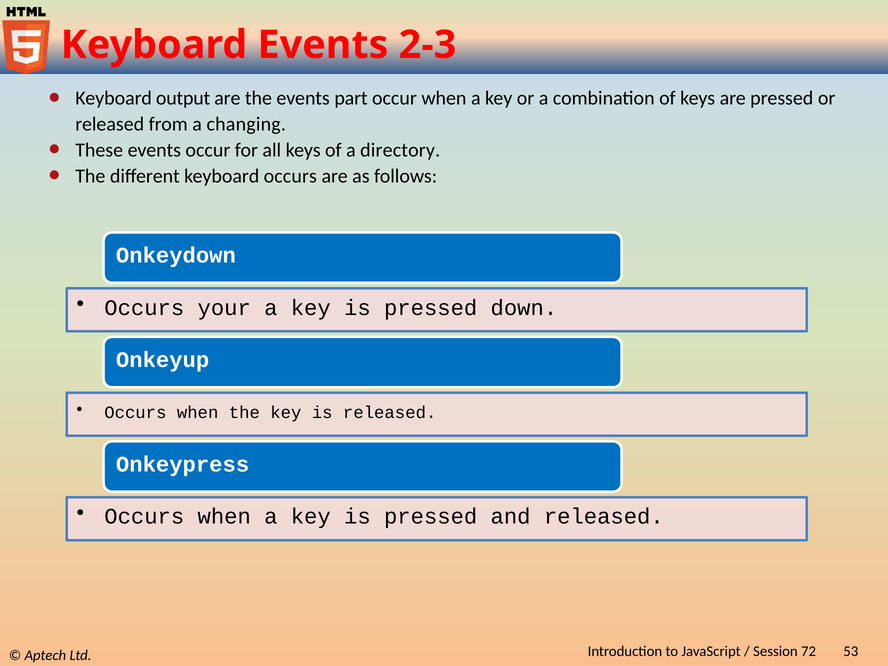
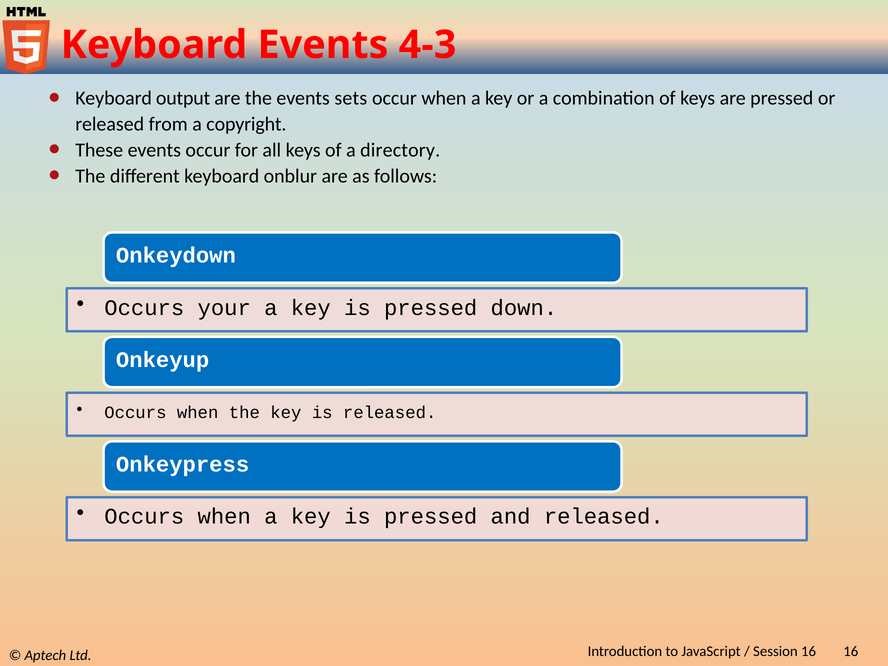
2-3: 2-3 -> 4-3 (428, 45)
part: part -> sets (351, 98)
changing: changing -> copyright (246, 124)
keyboard occurs: occurs -> onblur (290, 176)
Session 72: 72 -> 16 (809, 651)
53: 53 -> 16 (851, 651)
